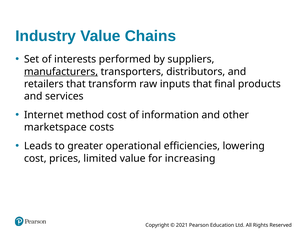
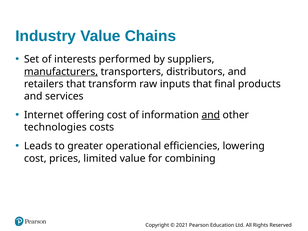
method: method -> offering (85, 115)
and underline: none -> present (211, 115)
marketspace: marketspace -> technologies (55, 127)
increasing: increasing -> combining (190, 158)
